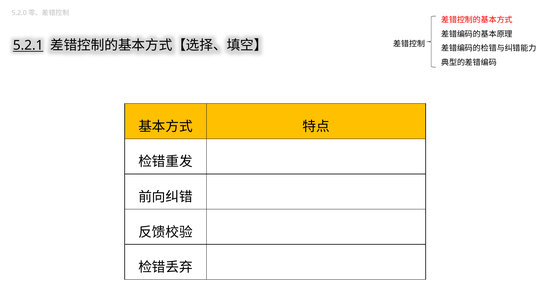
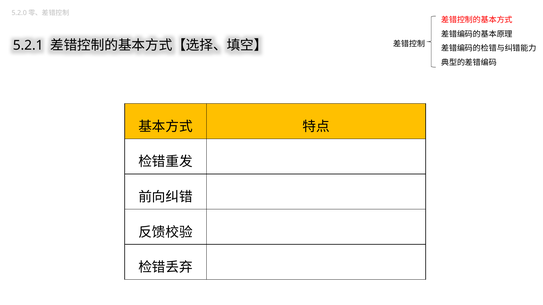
5.2.1 underline: present -> none (28, 46)
